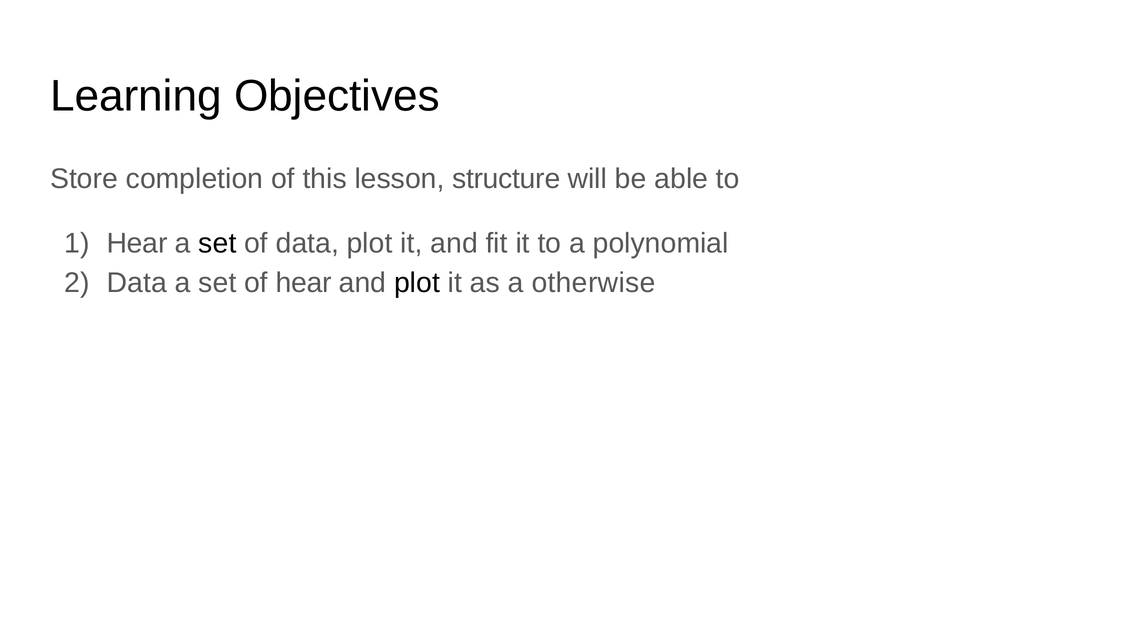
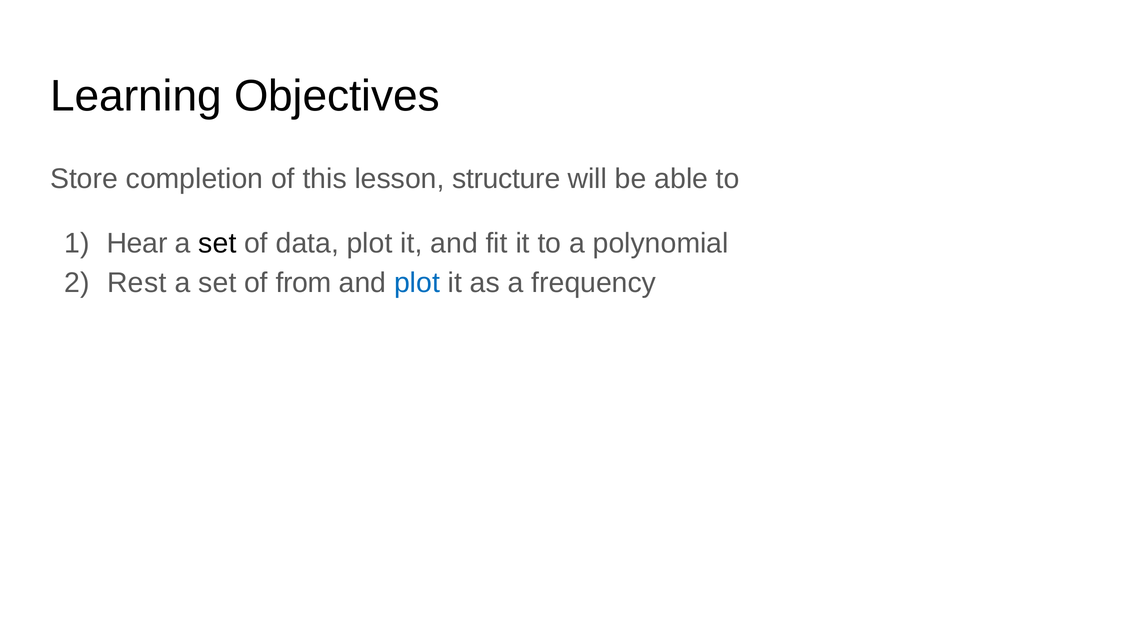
Data: Data -> Rest (137, 282)
of hear: hear -> from (304, 282)
plot colour: black -> blue (417, 282)
otherwise: otherwise -> frequency (594, 282)
